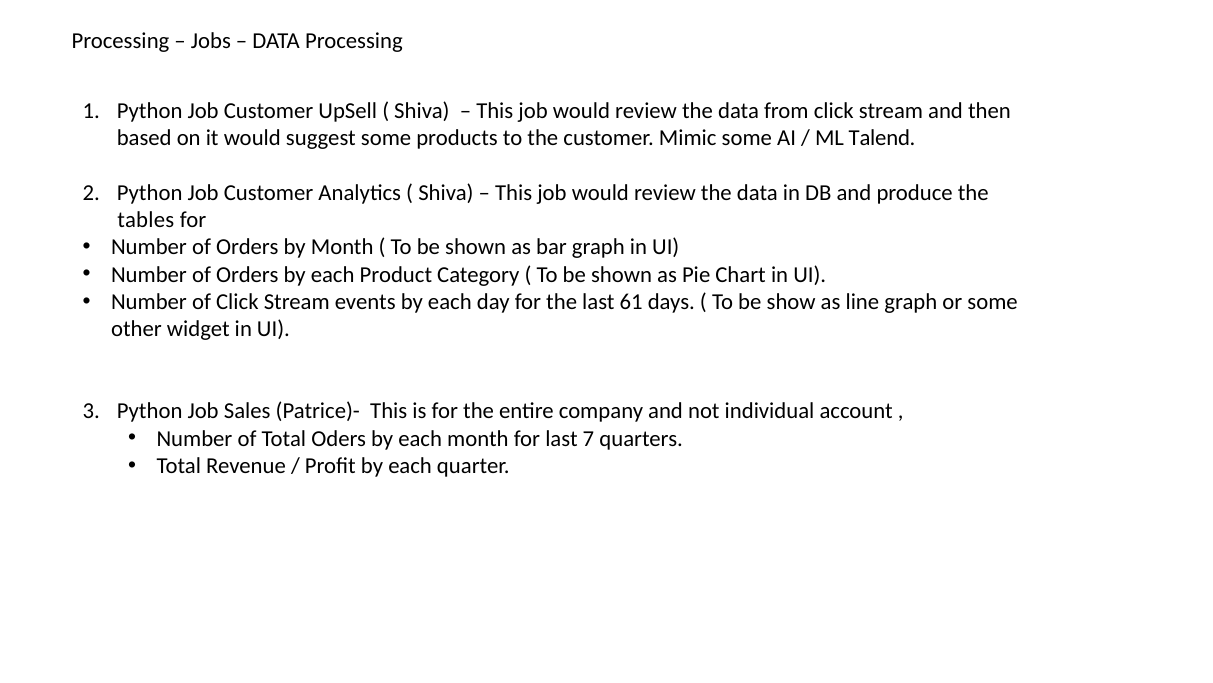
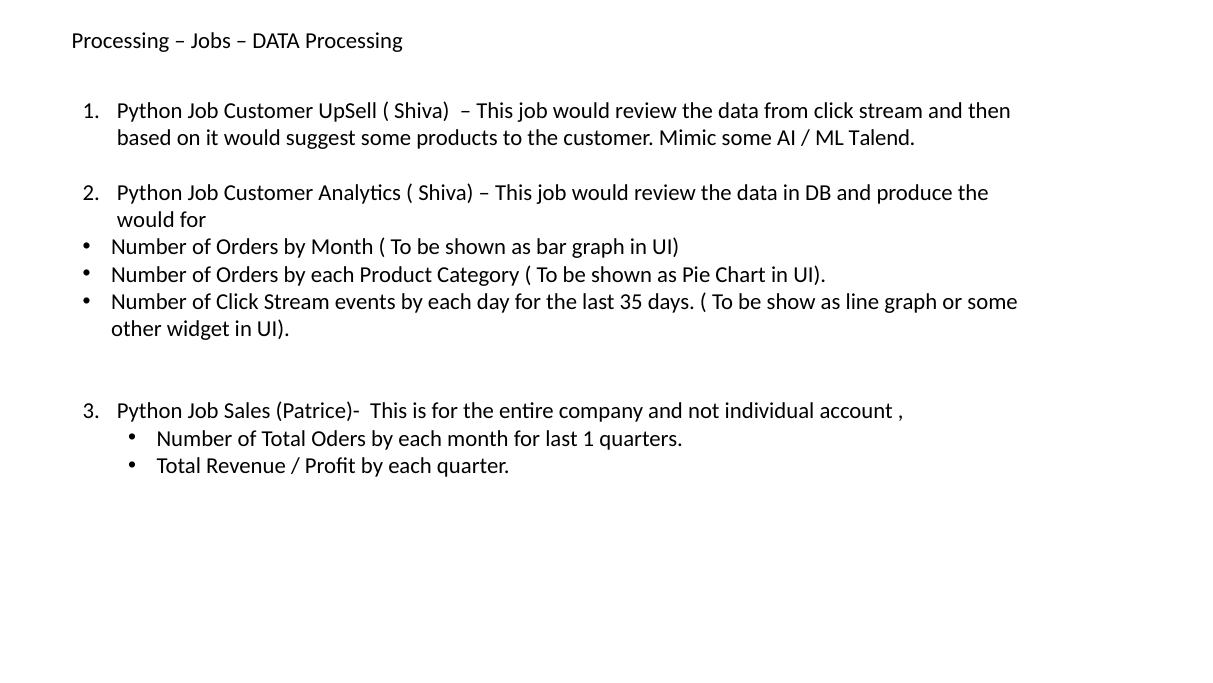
tables: tables -> would (146, 220)
61: 61 -> 35 (631, 302)
last 7: 7 -> 1 (588, 438)
